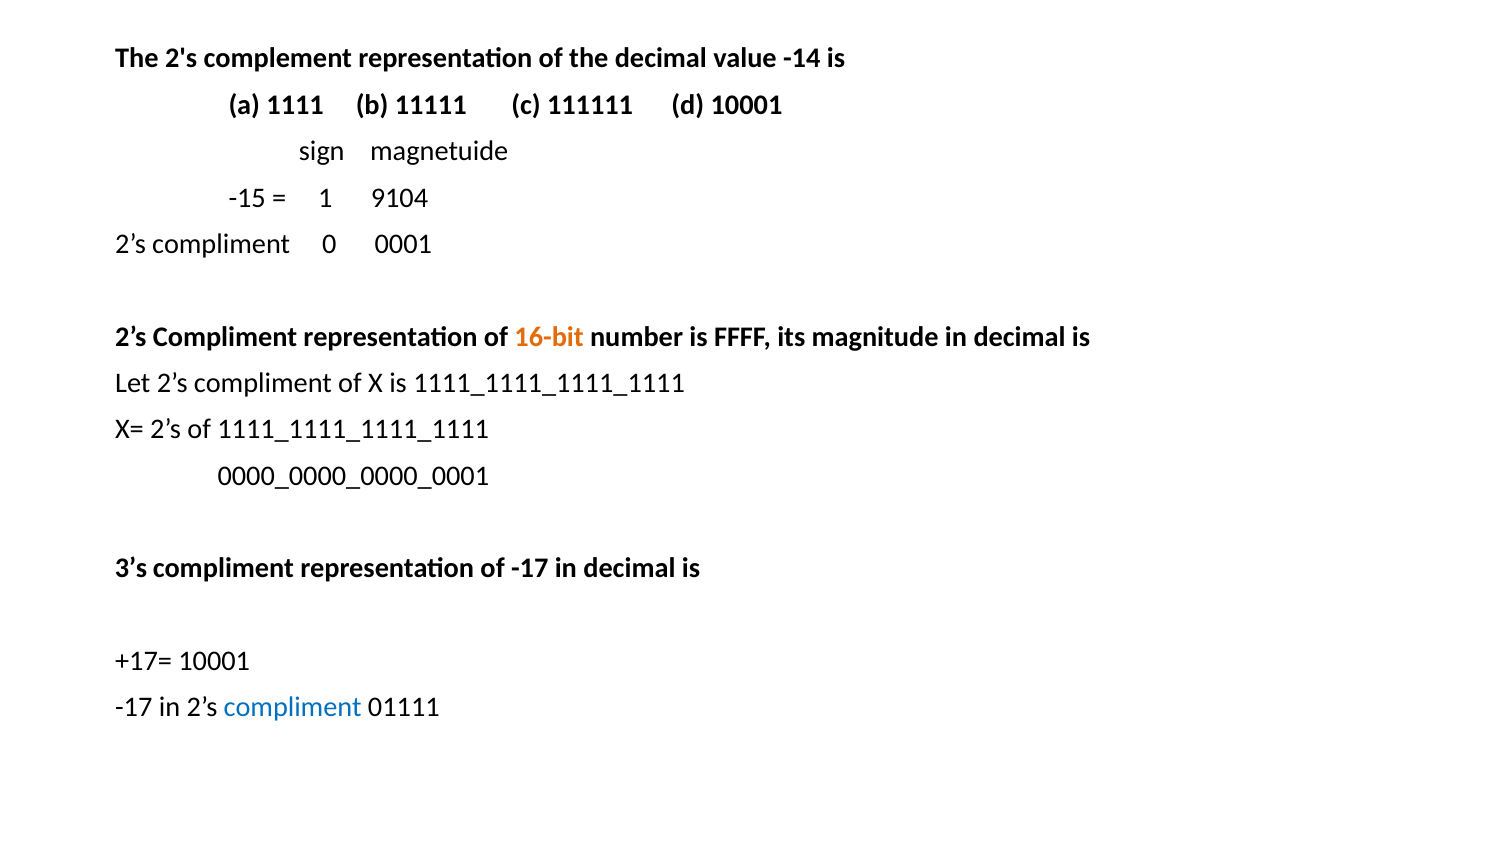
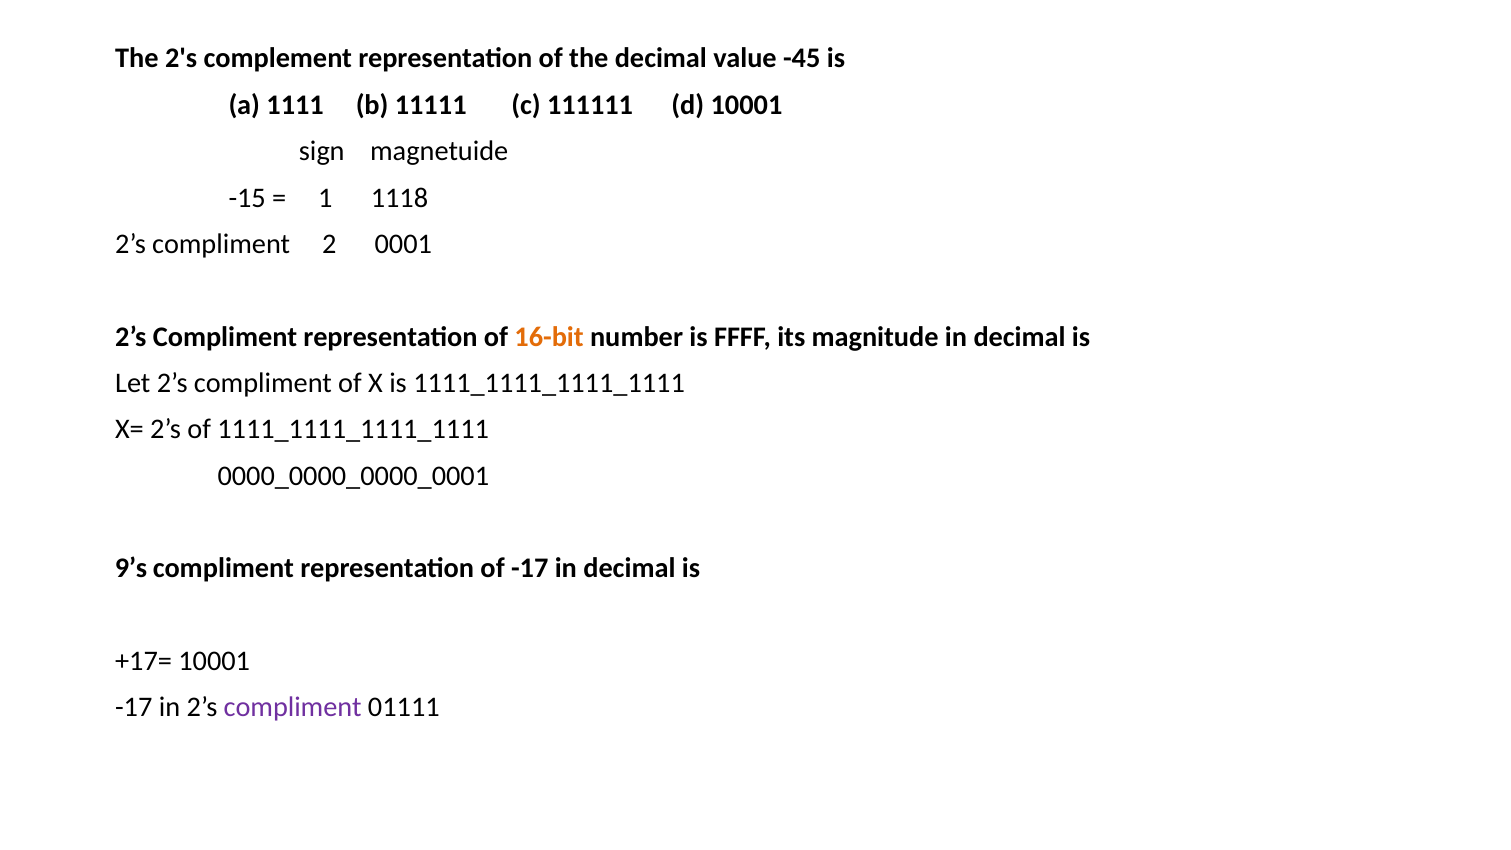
-14: -14 -> -45 (802, 59)
9104: 9104 -> 1118 (399, 198)
0: 0 -> 2 (329, 244)
3’s: 3’s -> 9’s (131, 568)
compliment colour: blue -> purple (293, 707)
